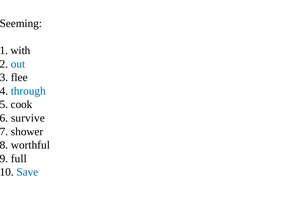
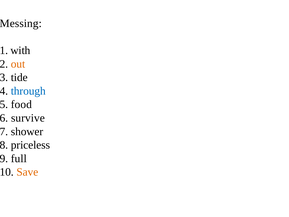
Seeming: Seeming -> Messing (21, 23)
out colour: blue -> orange (18, 64)
flee: flee -> tide (19, 77)
cook: cook -> food (21, 104)
worthful: worthful -> priceless (30, 145)
Save colour: blue -> orange (27, 172)
